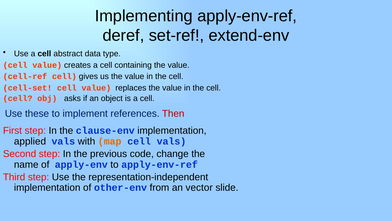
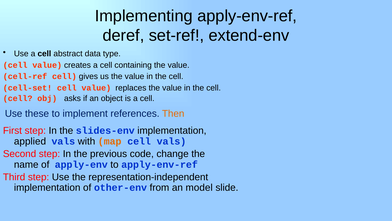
Then colour: red -> orange (173, 113)
clause-env: clause-env -> slides-env (105, 130)
vector: vector -> model (199, 187)
